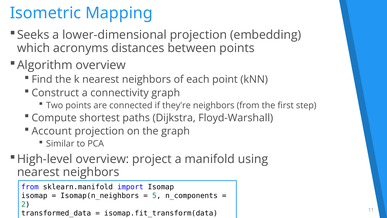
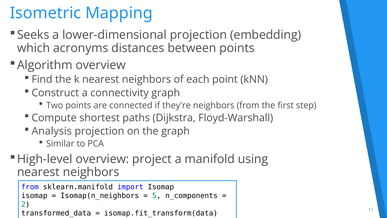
Account: Account -> Analysis (52, 131)
